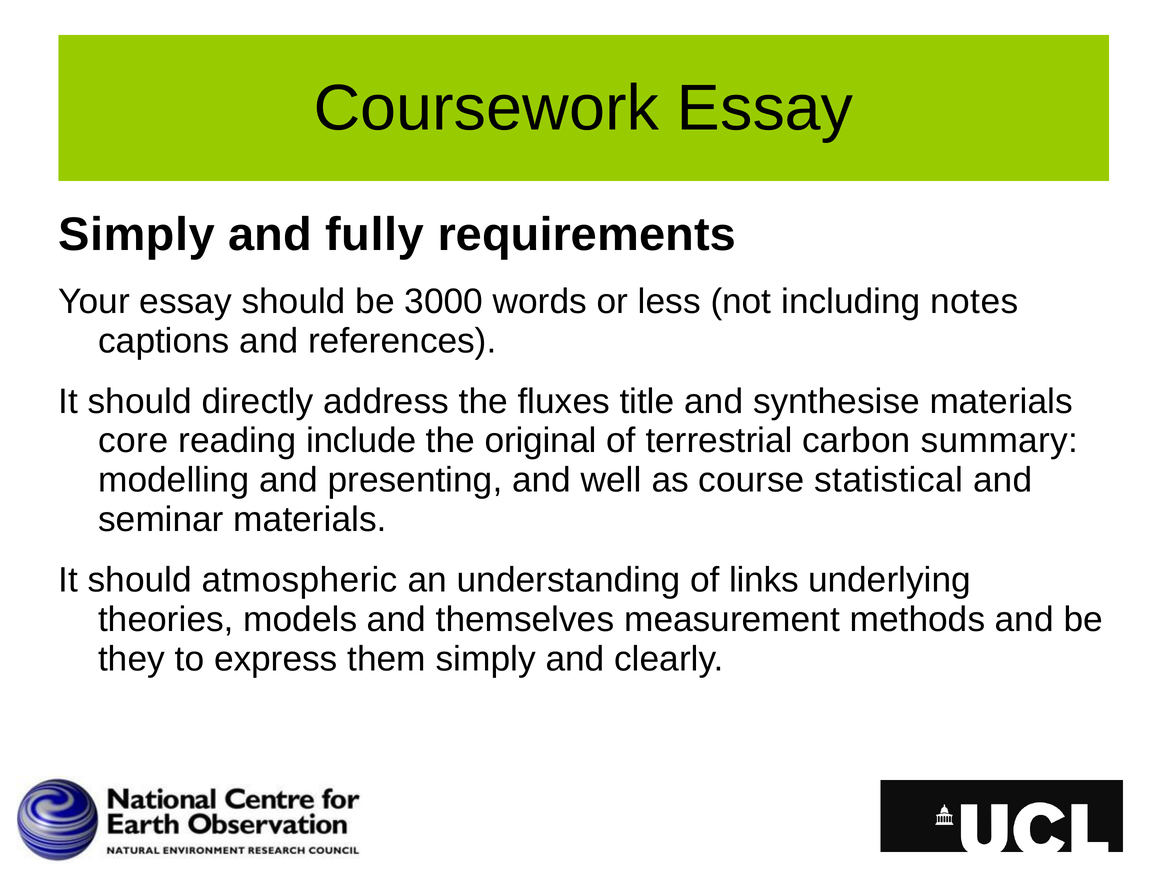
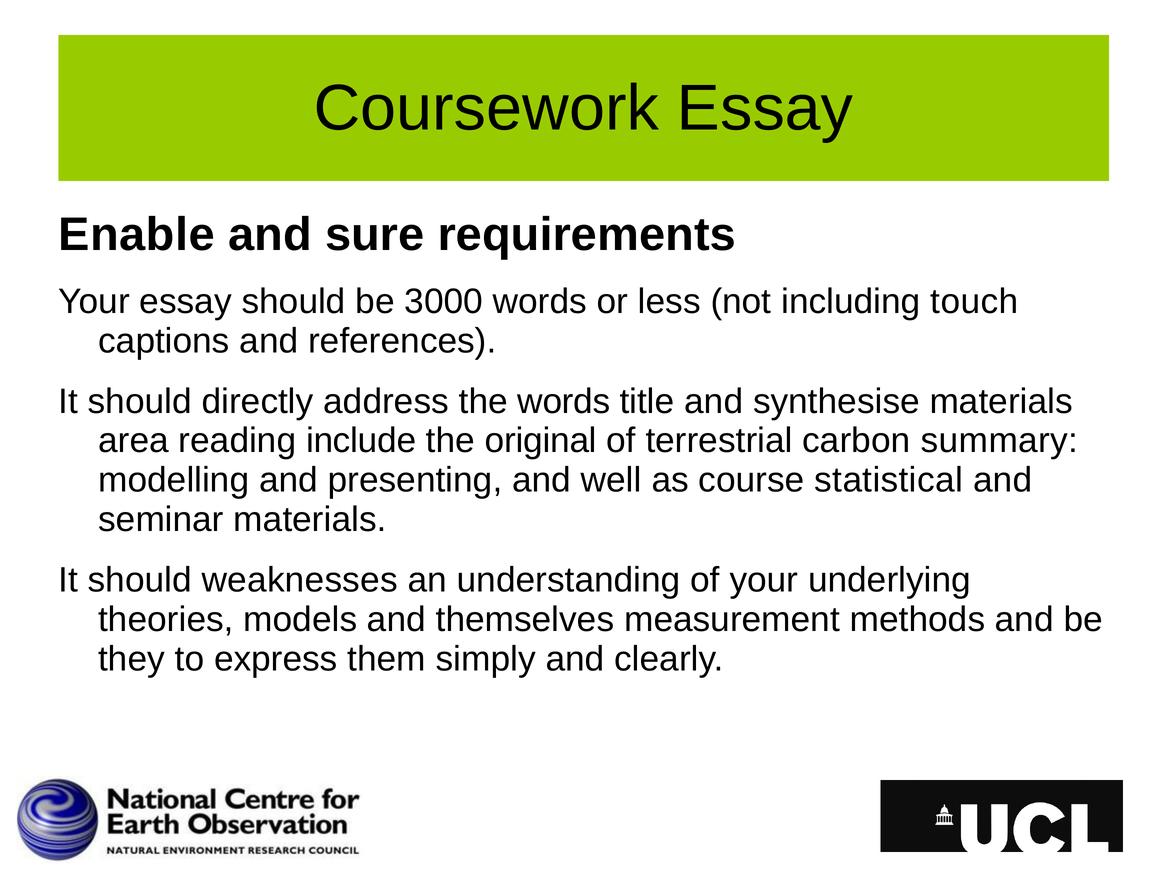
Simply: Simply -> Enable (137, 235)
fully: fully -> sure (375, 235)
notes: notes -> touch (974, 302)
the fluxes: fluxes -> words (564, 401)
core: core -> area (134, 441)
atmospheric: atmospheric -> weaknesses (300, 580)
of links: links -> your (764, 580)
